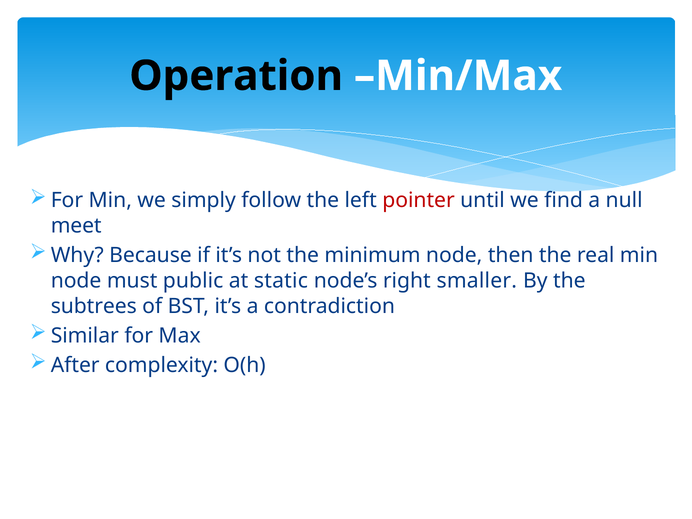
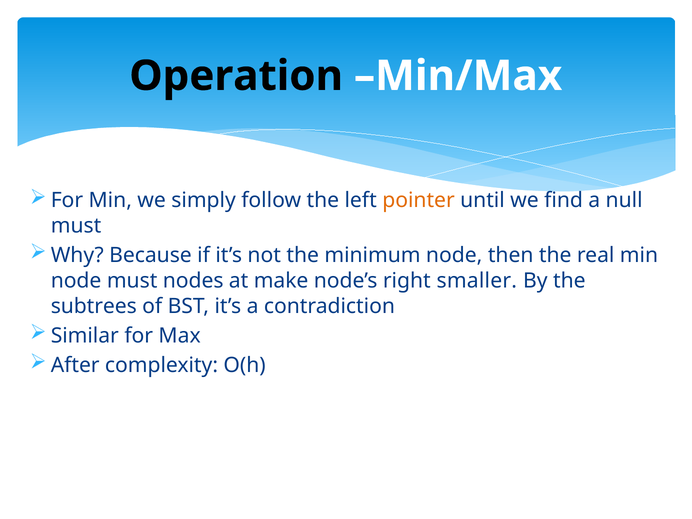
pointer colour: red -> orange (419, 201)
meet: meet -> must (76, 226)
public: public -> nodes (193, 281)
static: static -> make (281, 281)
